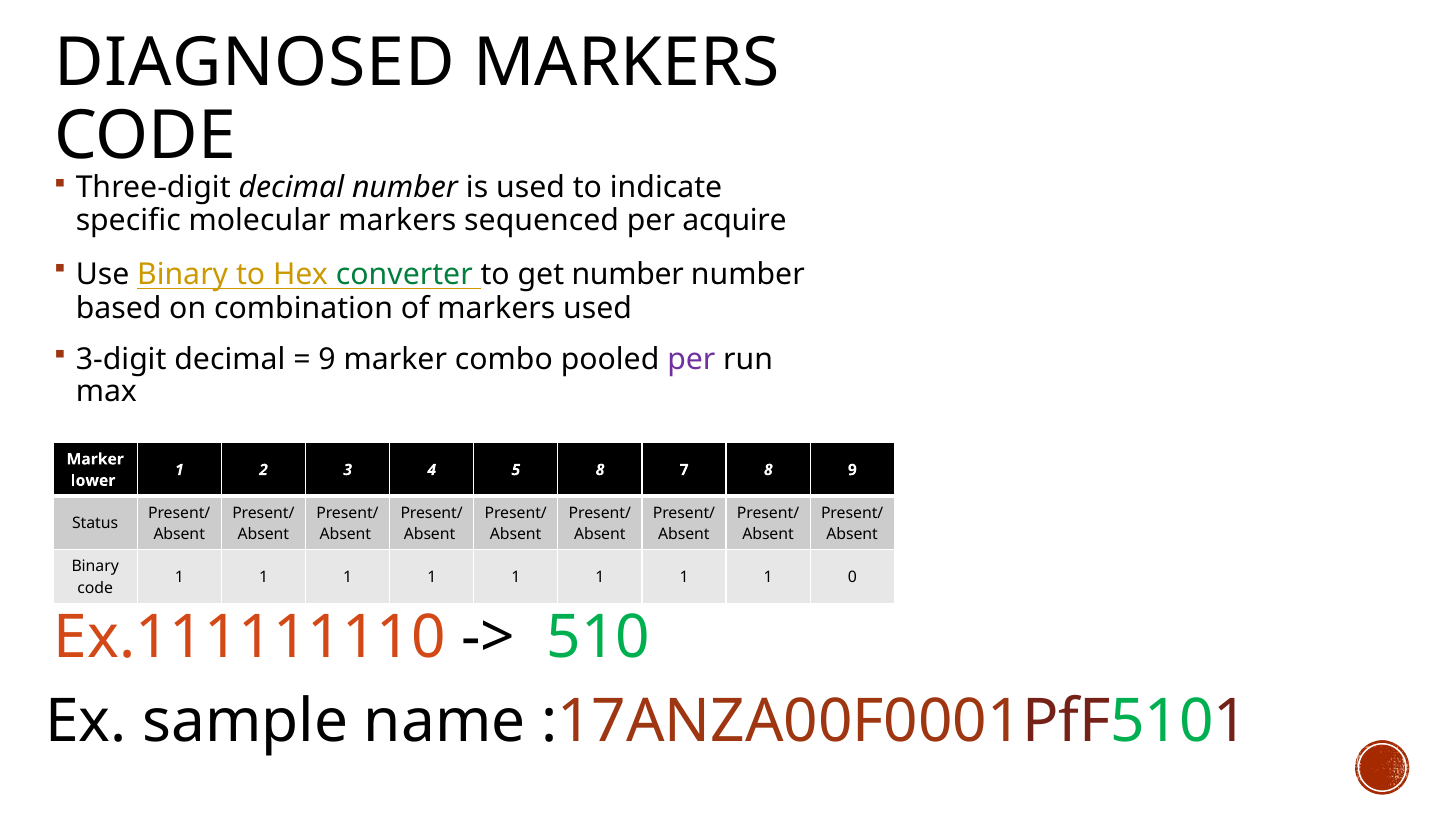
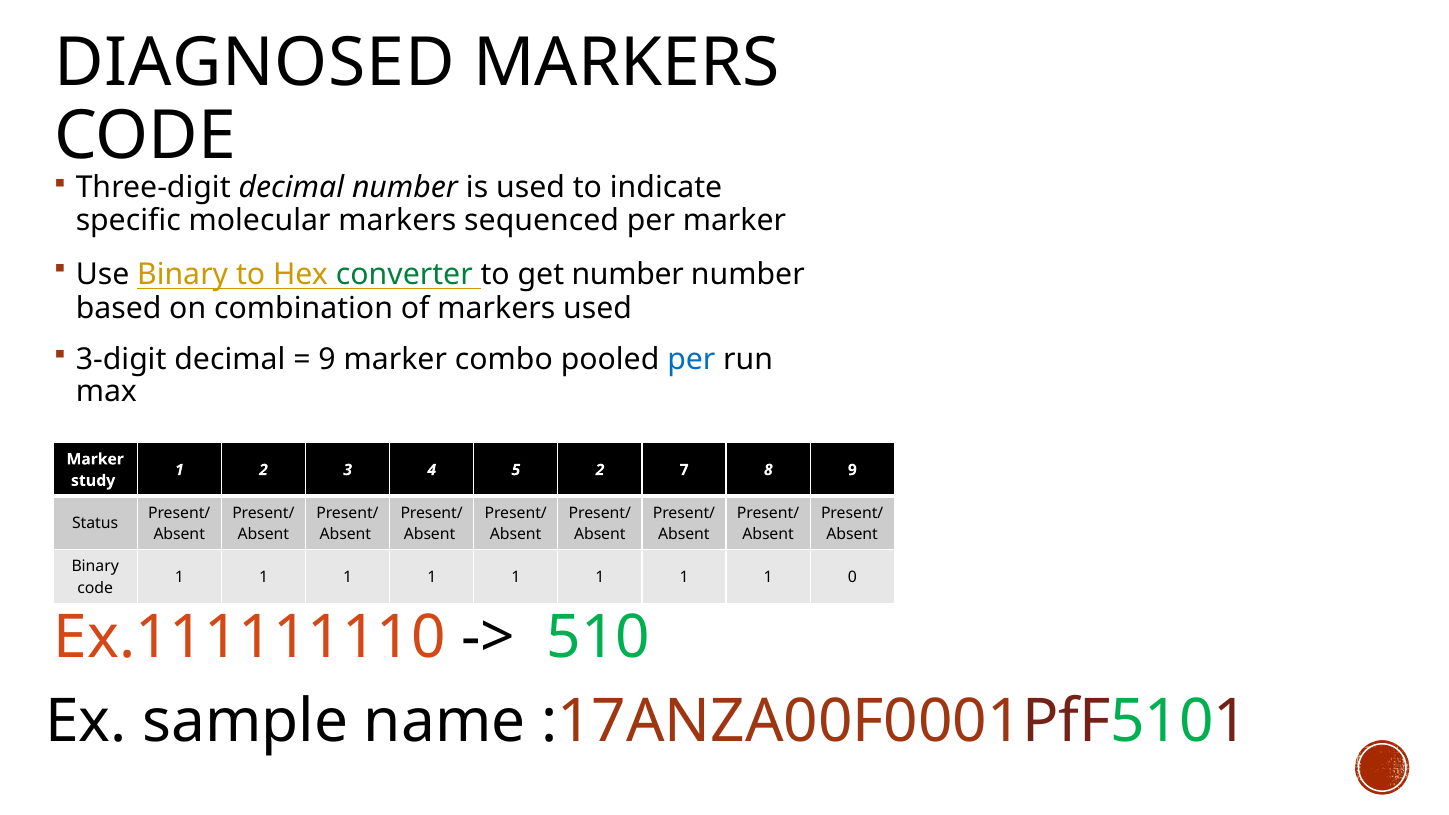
per acquire: acquire -> marker (734, 221)
per colour: purple -> blue (691, 359)
5 8: 8 -> 2 (600, 470)
lower: lower -> study (93, 481)
